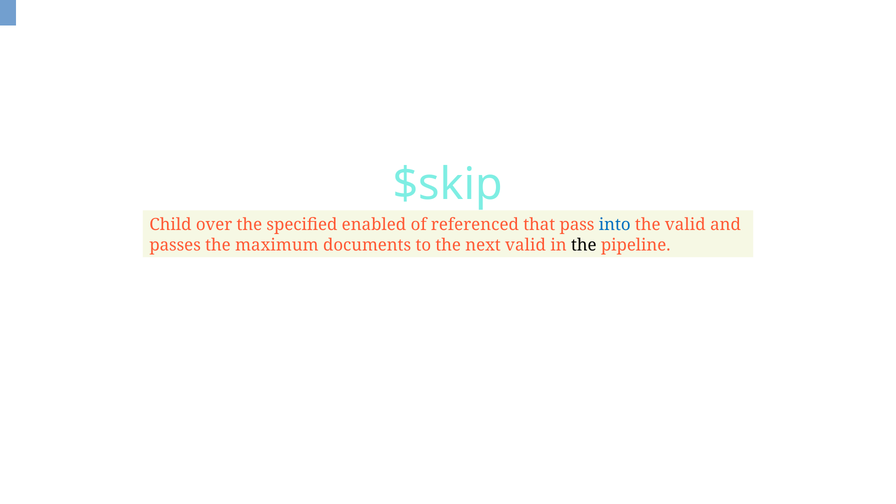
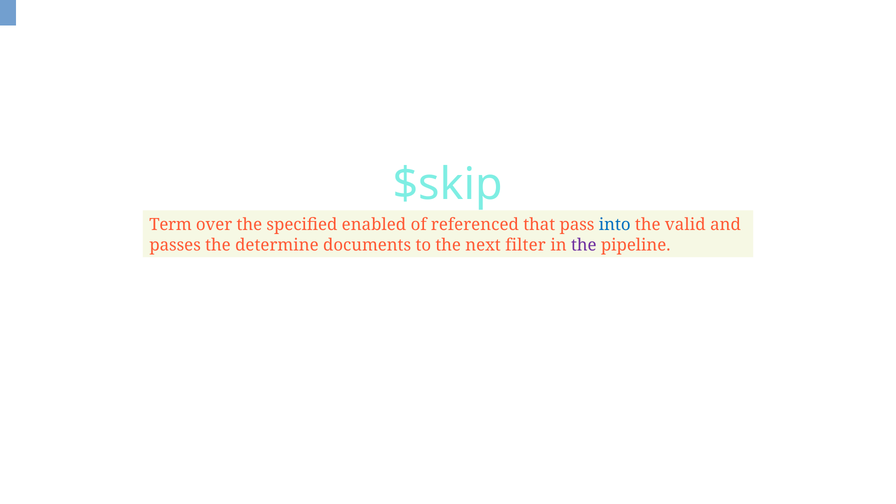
Child: Child -> Term (171, 225)
maximum: maximum -> determine (277, 245)
next valid: valid -> filter (526, 245)
the colour: black -> purple (584, 245)
